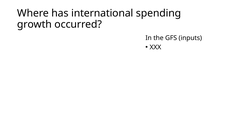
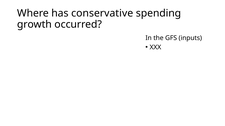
international: international -> conservative (102, 13)
